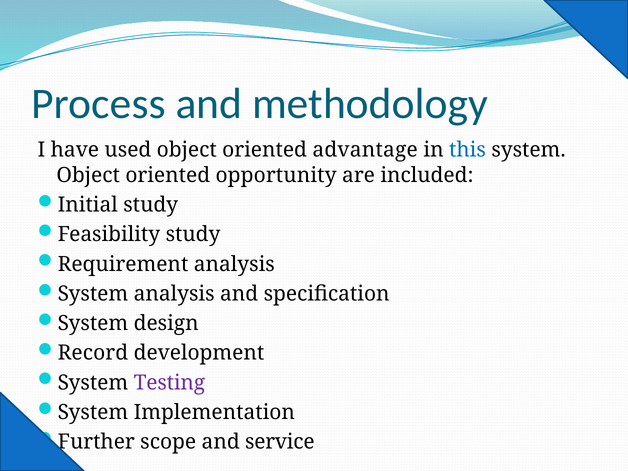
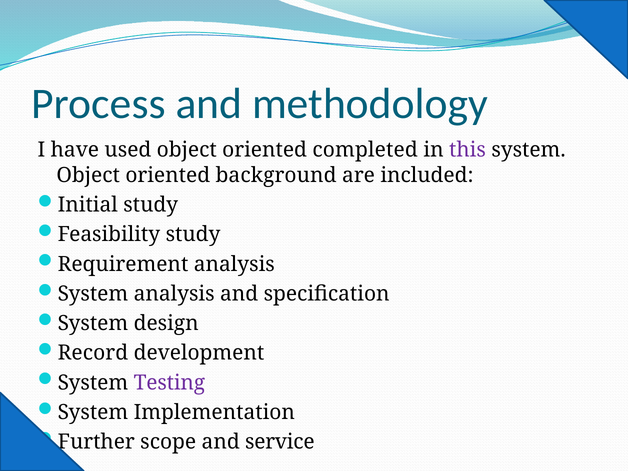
advantage: advantage -> completed (365, 150)
this colour: blue -> purple (467, 150)
opportunity: opportunity -> background (276, 175)
